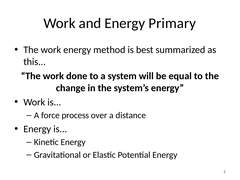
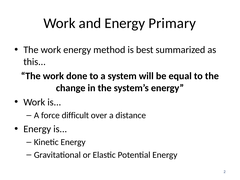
process: process -> difficult (75, 115)
